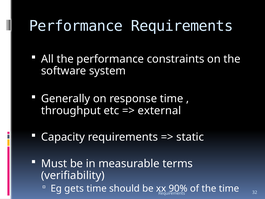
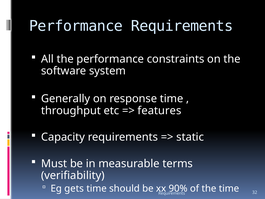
external: external -> features (159, 111)
